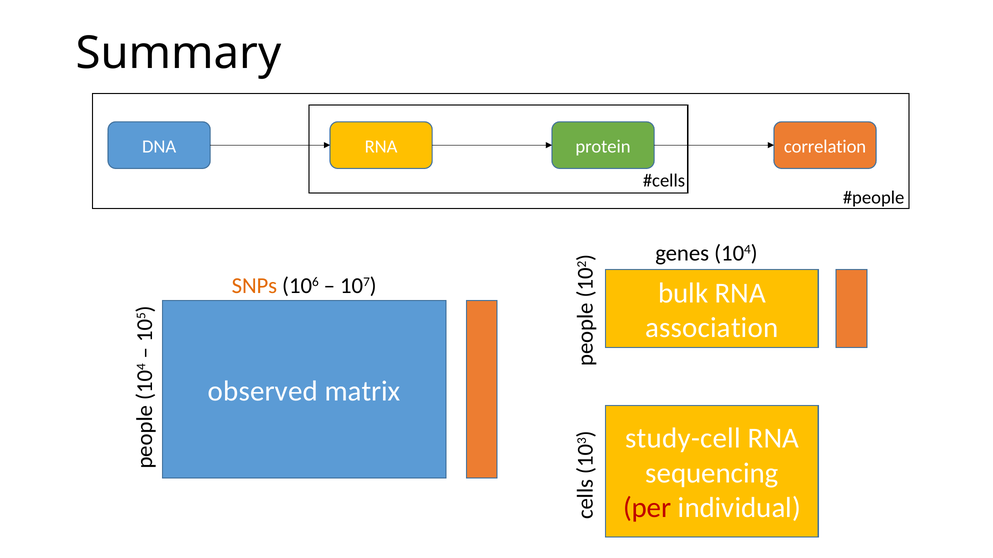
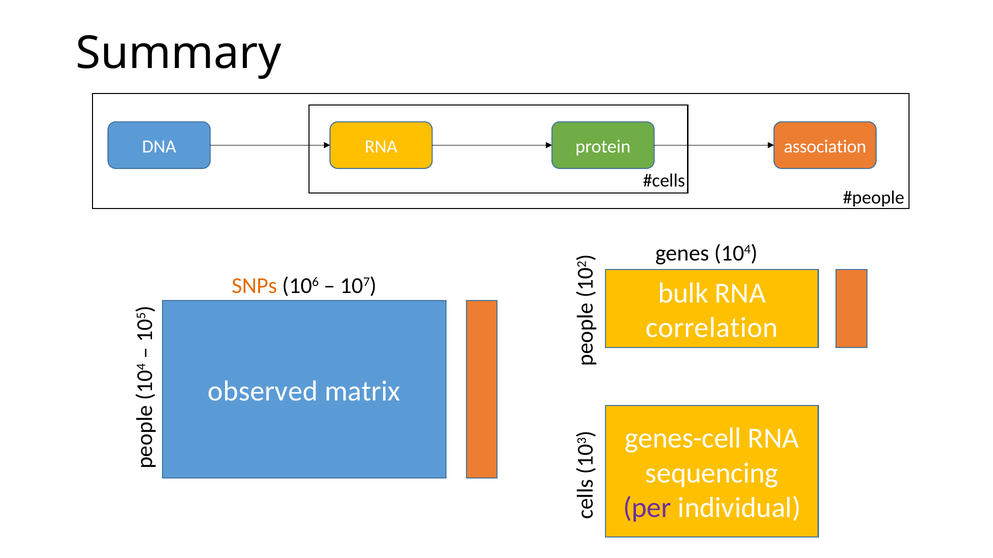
correlation: correlation -> association (825, 147)
association: association -> correlation (712, 328)
study-cell: study-cell -> genes-cell (683, 439)
per colour: red -> purple (647, 508)
